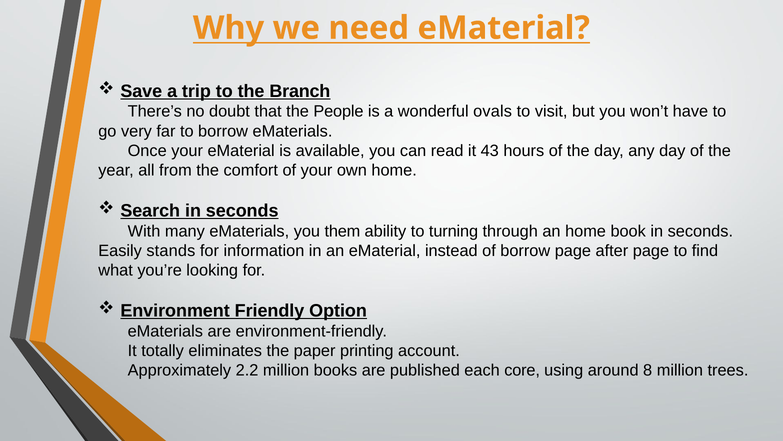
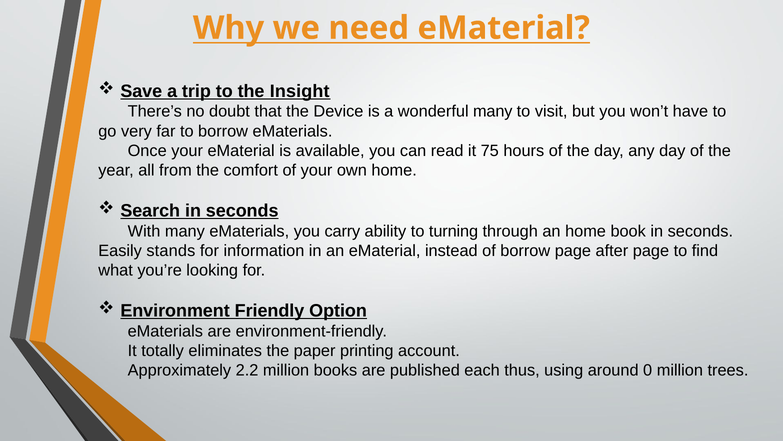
Branch: Branch -> Insight (300, 91)
People: People -> Device (338, 111)
wonderful ovals: ovals -> many (493, 111)
43: 43 -> 75 (490, 151)
them: them -> carry (342, 231)
core: core -> thus (522, 370)
8: 8 -> 0 (648, 370)
